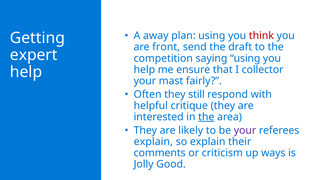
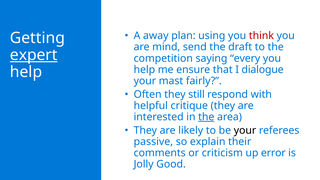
front: front -> mind (166, 47)
expert underline: none -> present (34, 55)
saying using: using -> every (245, 58)
collector: collector -> dialogue (263, 70)
your colour: purple -> black (245, 130)
explain: explain -> passive (153, 142)
ways: ways -> error (273, 153)
